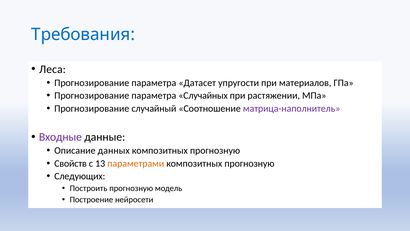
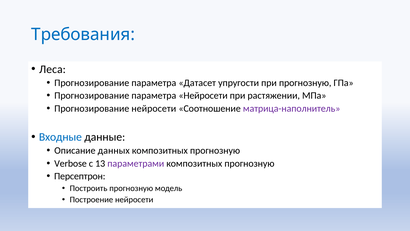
при материалов: материалов -> прогнозную (305, 83)
параметра Случайных: Случайных -> Нейросети (203, 96)
Прогнозирование случайный: случайный -> нейросети (154, 108)
Входные colour: purple -> blue (60, 137)
Свойств: Свойств -> Verbose (71, 163)
параметрами colour: orange -> purple (136, 163)
Следующих: Следующих -> Персептрон (80, 176)
